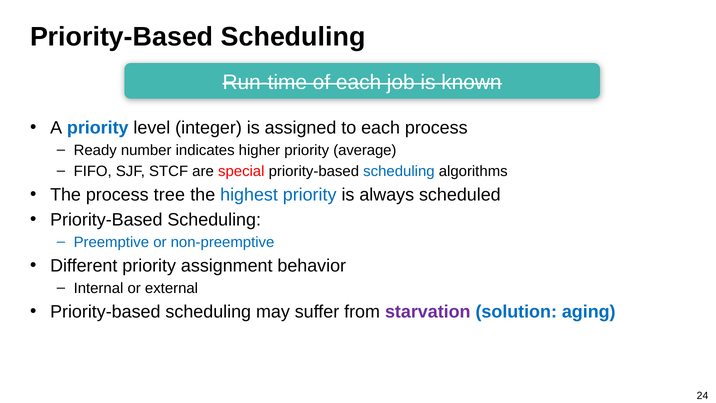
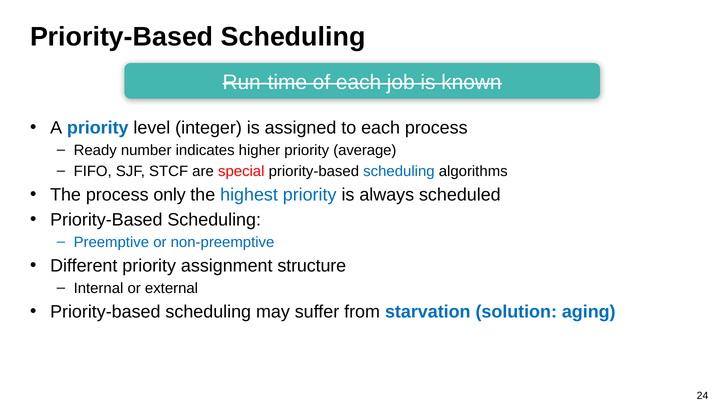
tree: tree -> only (170, 195)
behavior: behavior -> structure (312, 266)
starvation colour: purple -> blue (428, 312)
